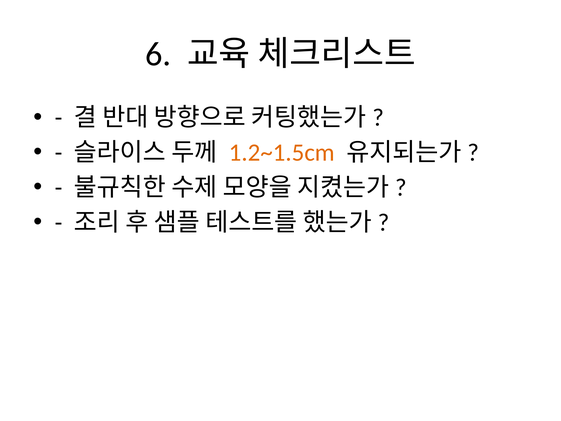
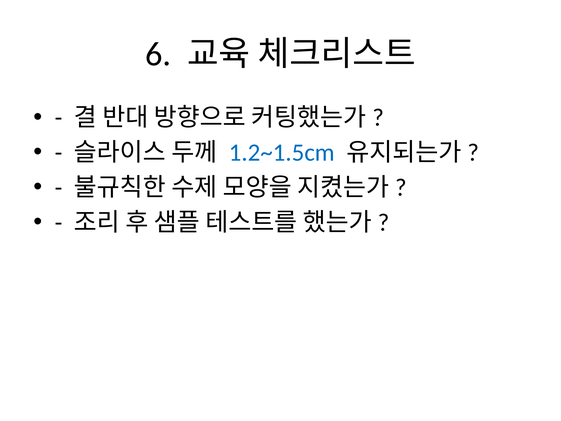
1.2~1.5cm colour: orange -> blue (282, 153)
